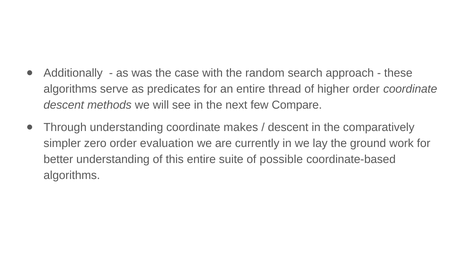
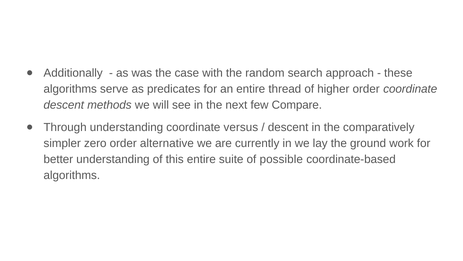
makes: makes -> versus (241, 127)
evaluation: evaluation -> alternative (167, 143)
